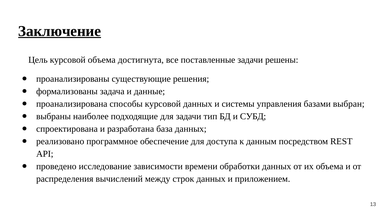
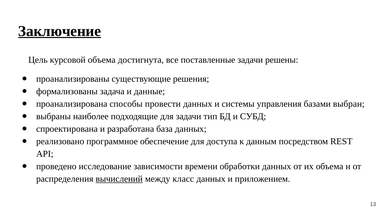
способы курсовой: курсовой -> провести (163, 104)
вычислений underline: none -> present (119, 179)
строк: строк -> класс (183, 179)
